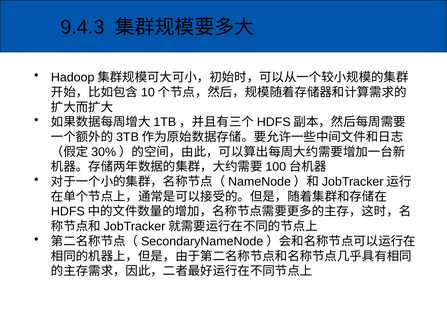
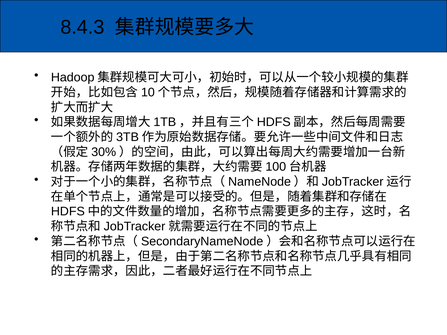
9.4.3: 9.4.3 -> 8.4.3 (82, 27)
